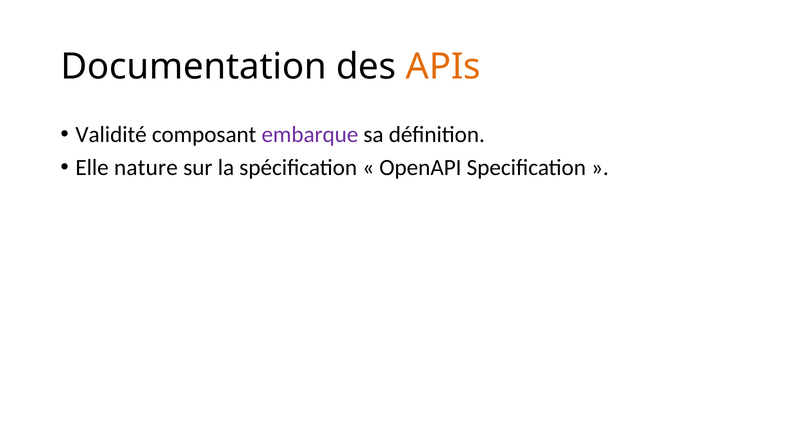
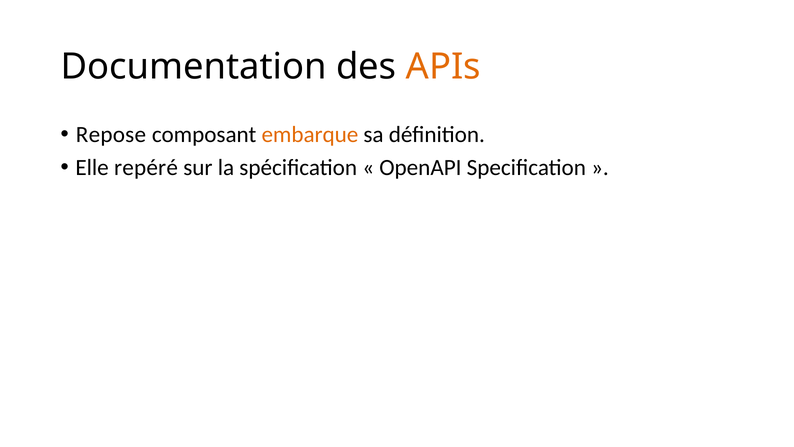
Validité: Validité -> Repose (111, 134)
embarque colour: purple -> orange (310, 134)
nature: nature -> repéré (146, 168)
